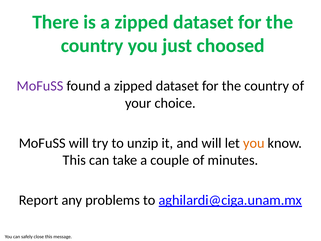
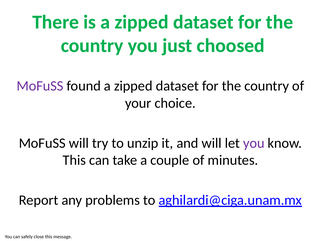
you colour: orange -> purple (254, 143)
